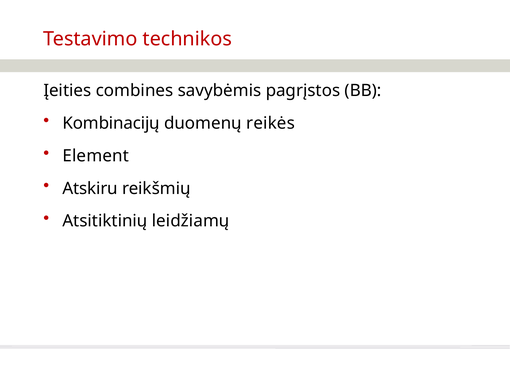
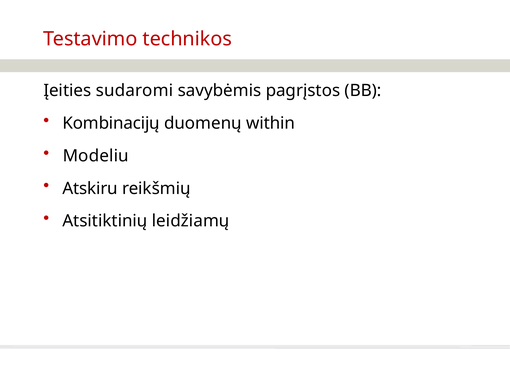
combines: combines -> sudaromi (134, 91)
reikės: reikės -> within (271, 123)
Element: Element -> Modeliu (96, 156)
